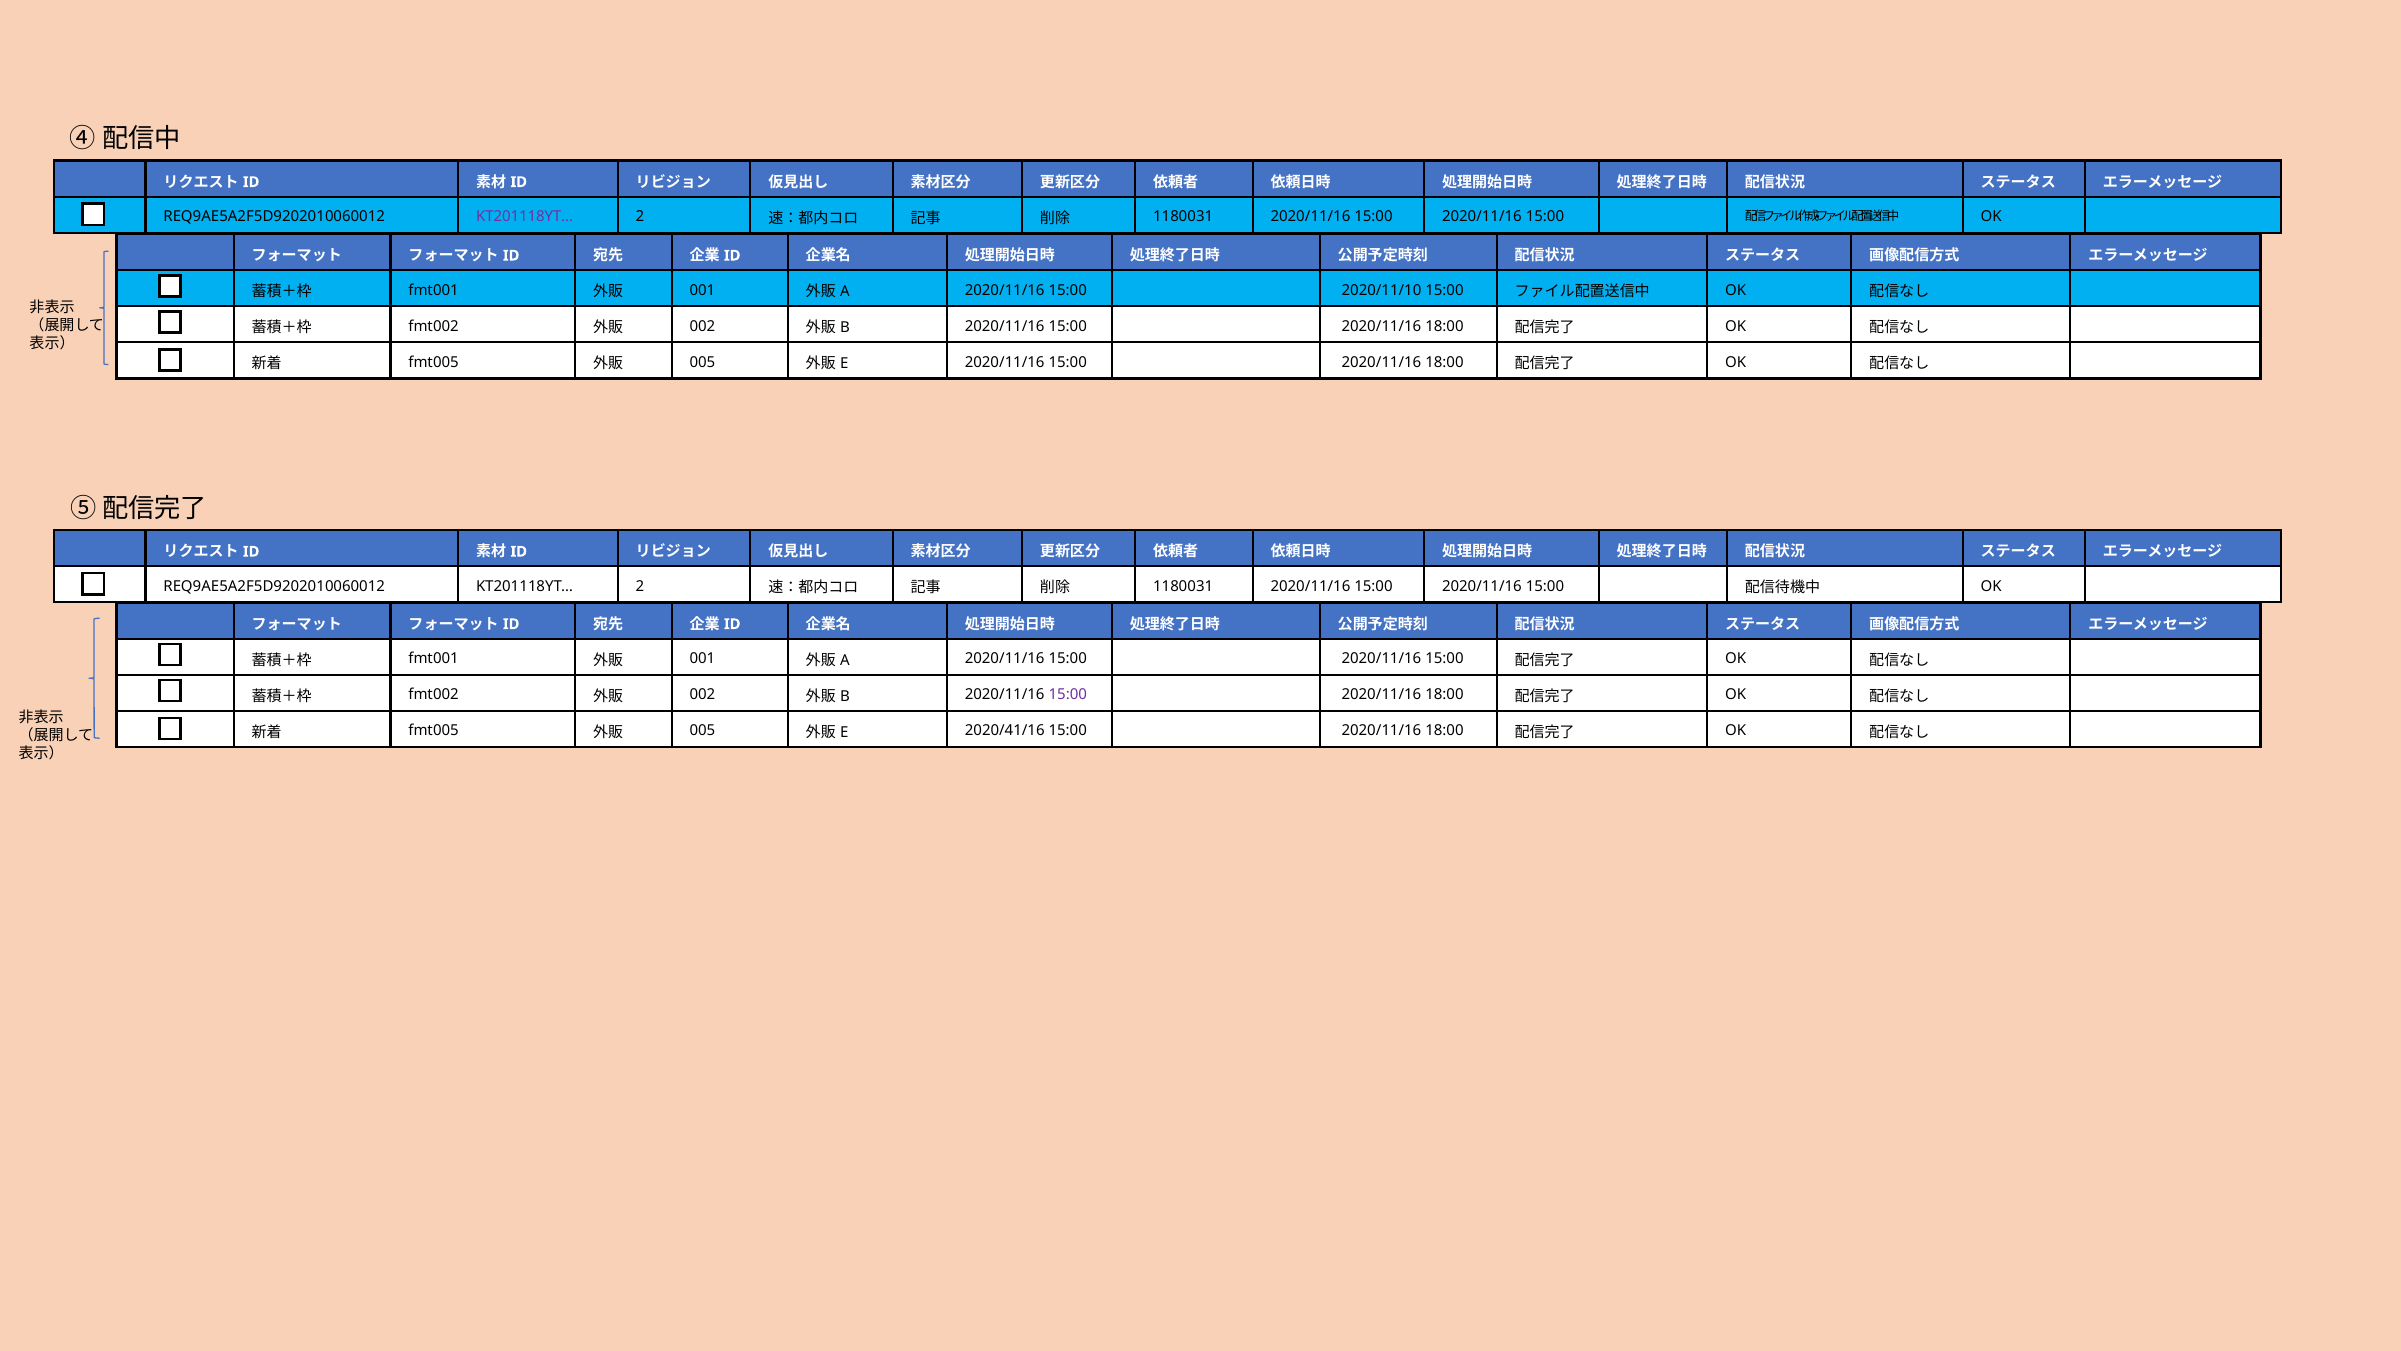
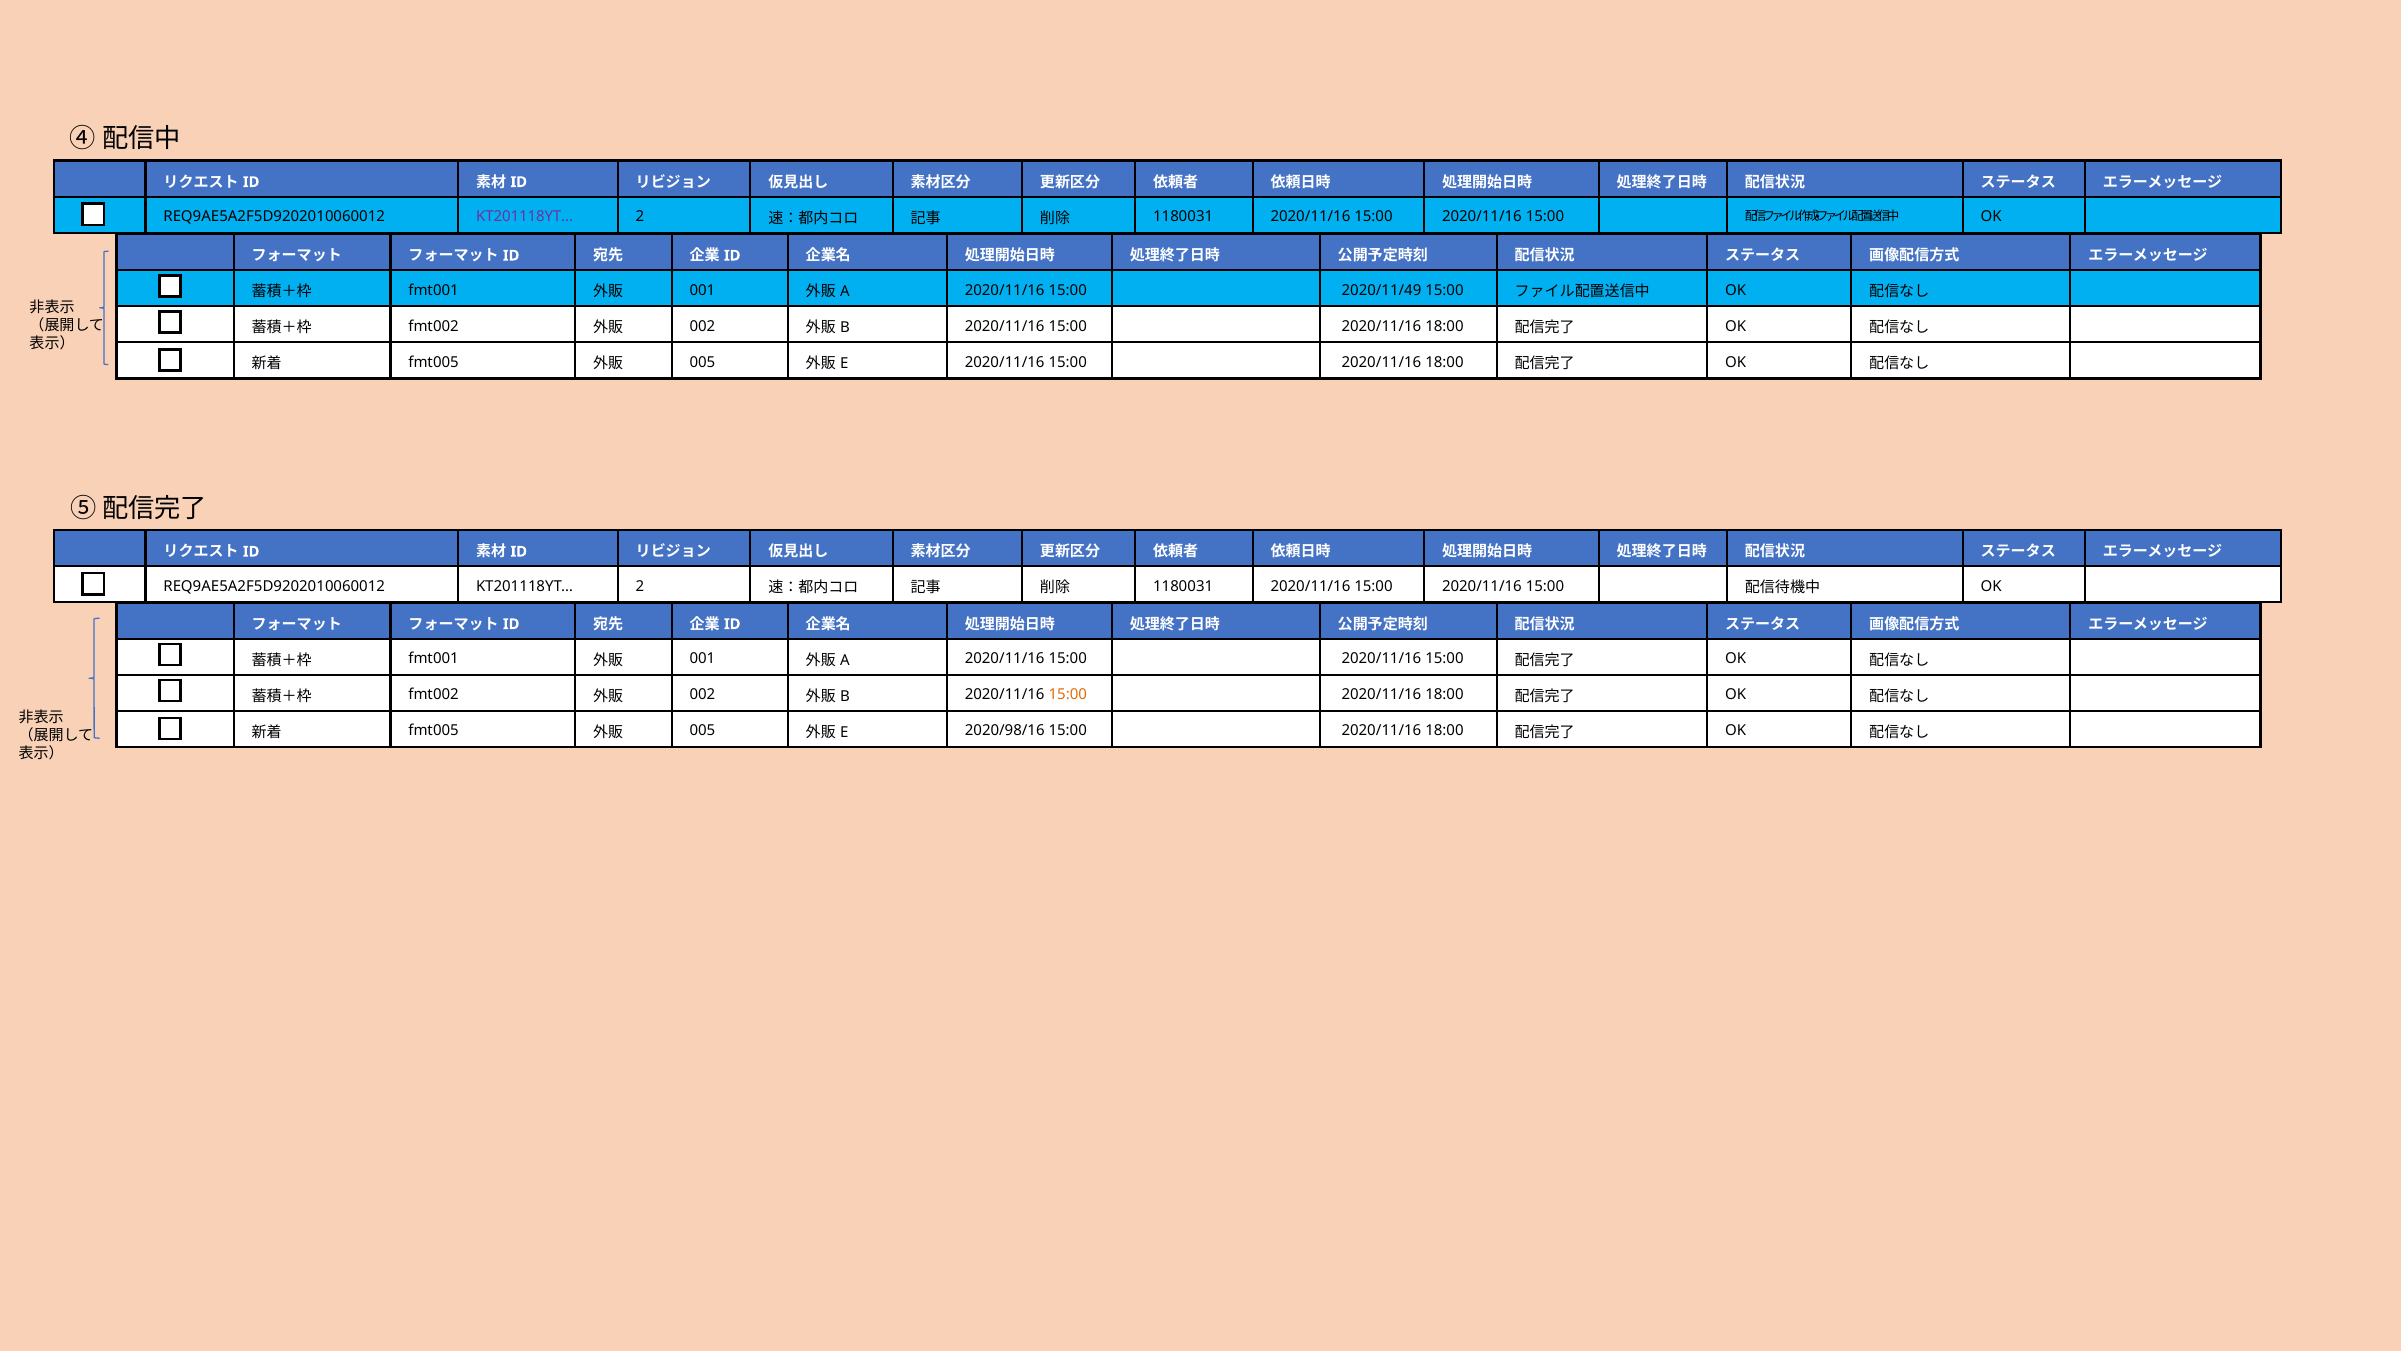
2020/11/10: 2020/11/10 -> 2020/11/49 (1381, 290)
15:00 colour: purple -> orange (1068, 695)
2020/41/16: 2020/41/16 -> 2020/98/16 (1005, 731)
